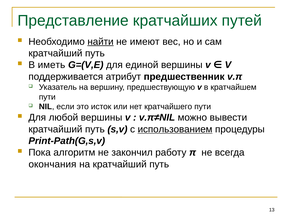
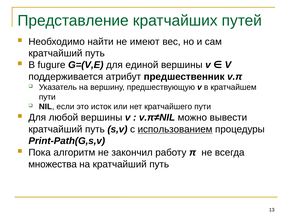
найти underline: present -> none (101, 42)
иметь: иметь -> fugure (52, 65)
окончания: окончания -> множества (53, 164)
